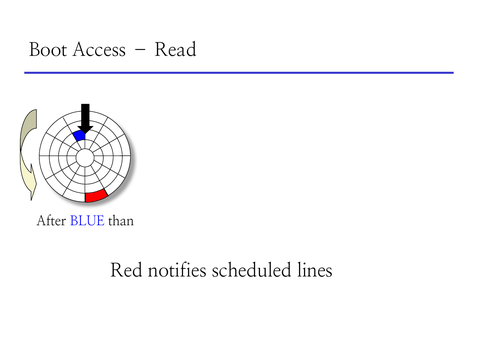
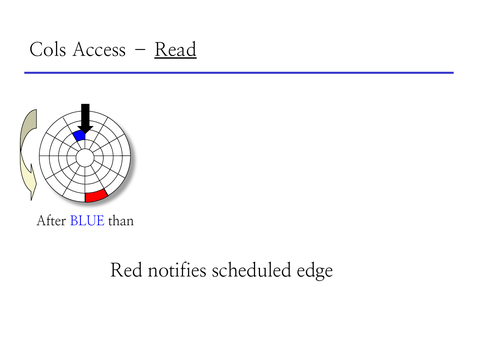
Boot: Boot -> Cols (48, 50)
Read underline: none -> present (176, 50)
lines: lines -> edge (315, 271)
